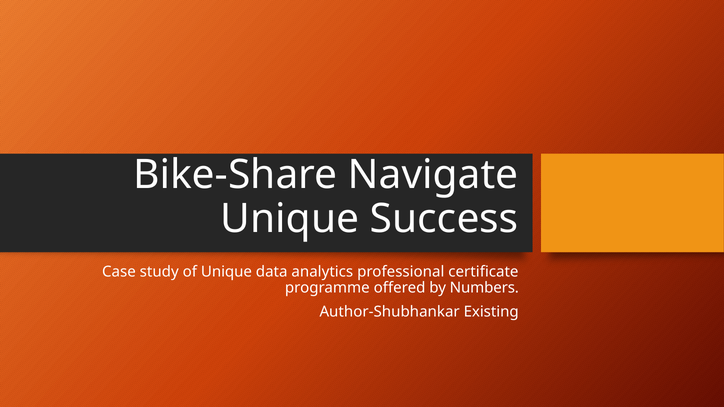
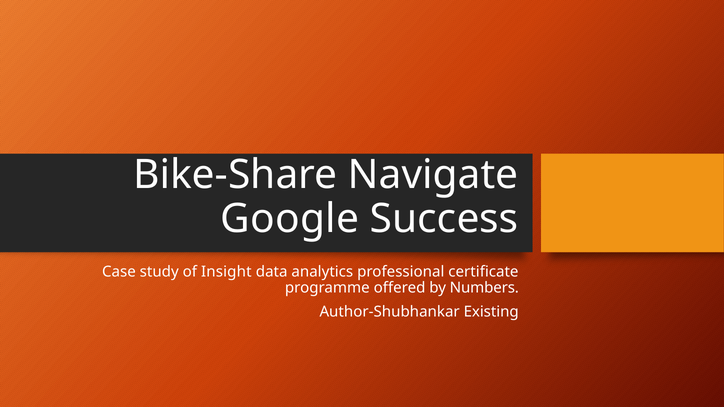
Unique: Unique -> Google (290, 219)
of Unique: Unique -> Insight (226, 272)
